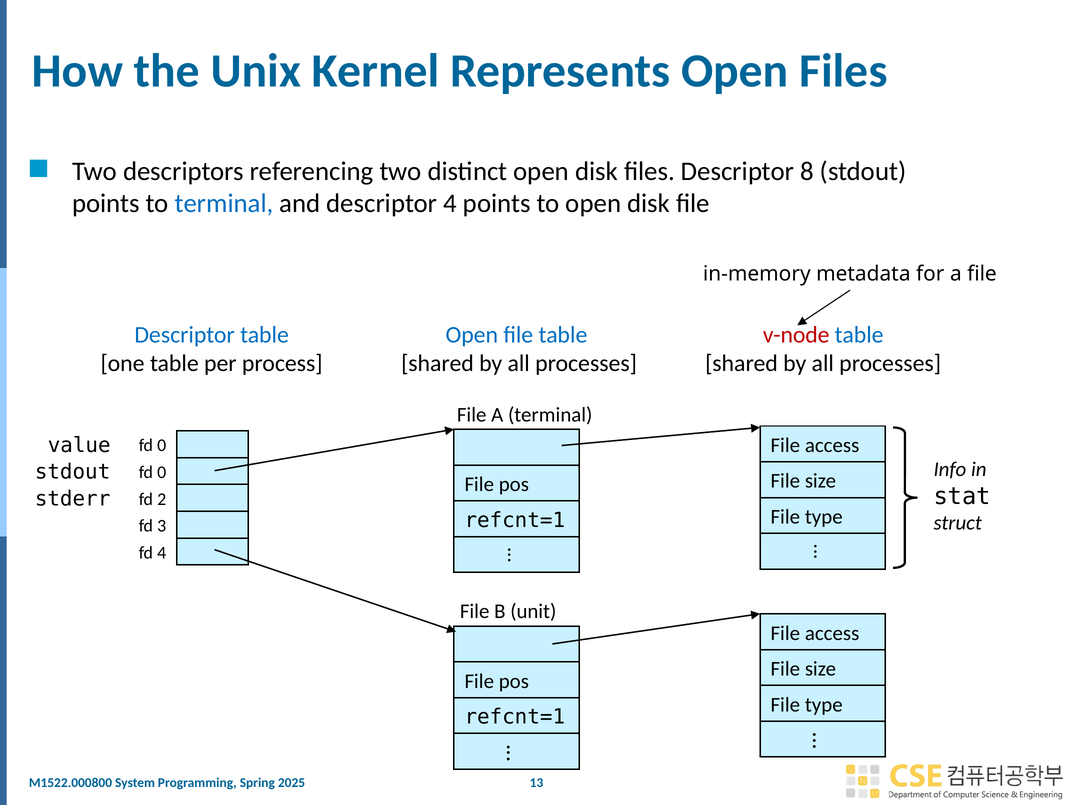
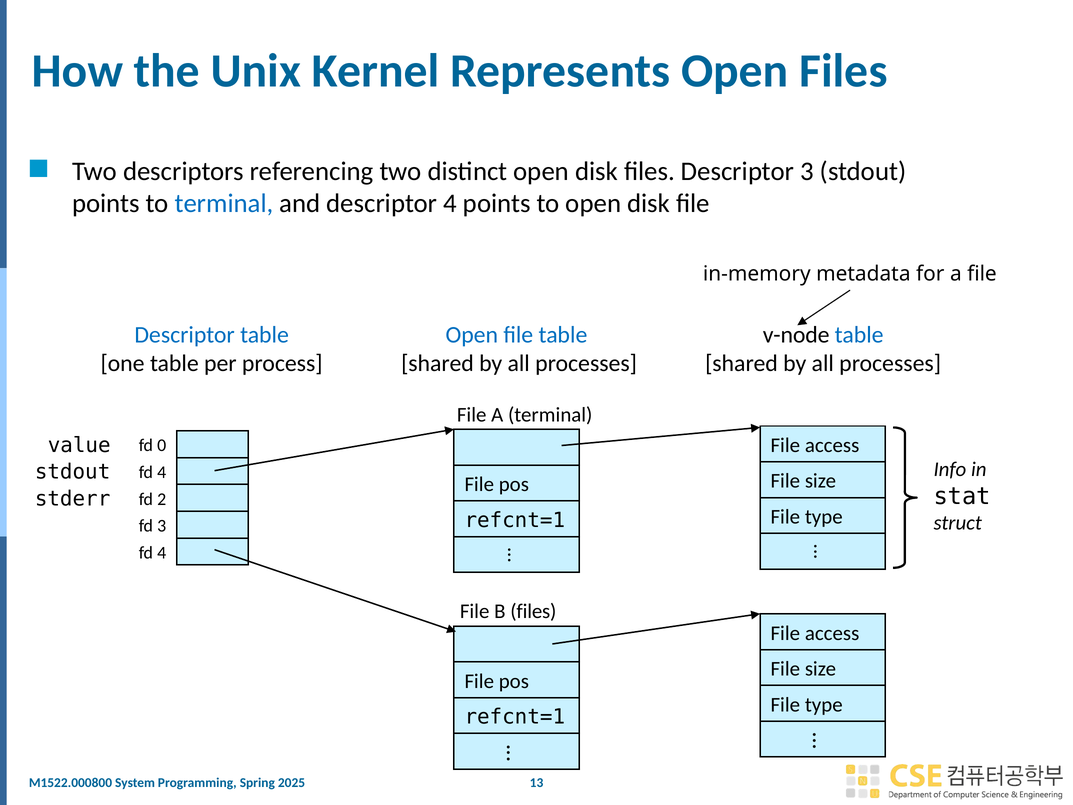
Descriptor 8: 8 -> 3 (807, 171)
v-node colour: red -> black (796, 335)
0: 0 -> 4 (162, 472)
B unit: unit -> files (533, 611)
